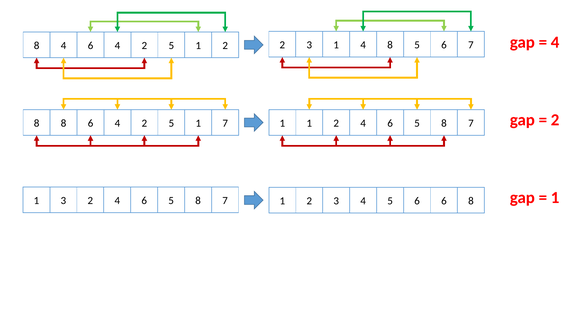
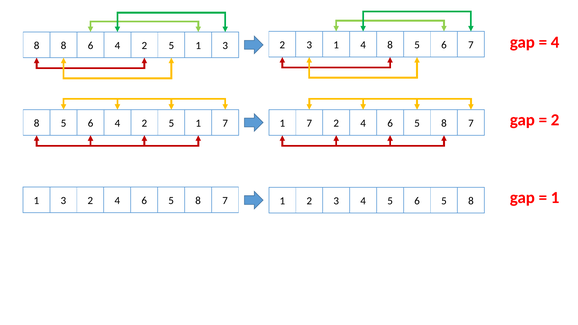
8 4: 4 -> 8 (64, 46)
6 1 2: 2 -> 3 (225, 46)
8: 8 -> 5 (64, 123)
1: 1 -> 7 (309, 123)
6: 6 -> 5 (444, 201)
